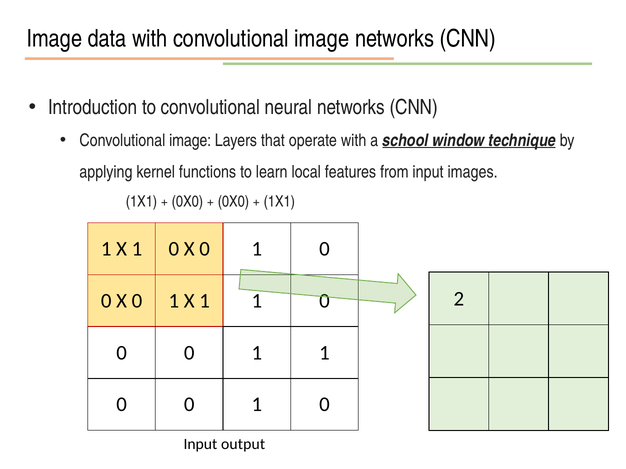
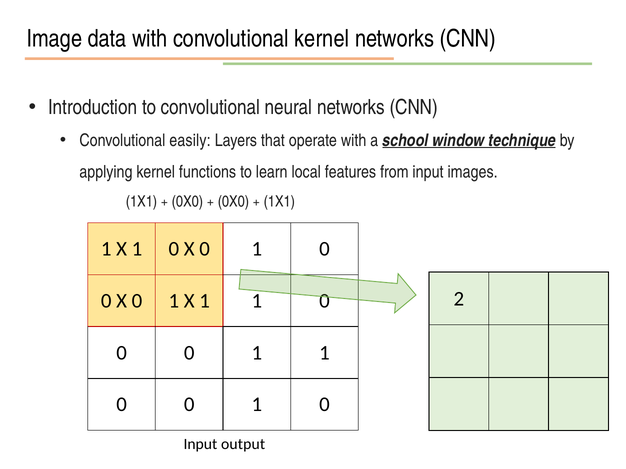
with convolutional image: image -> kernel (322, 39)
image: image -> easily (190, 141)
